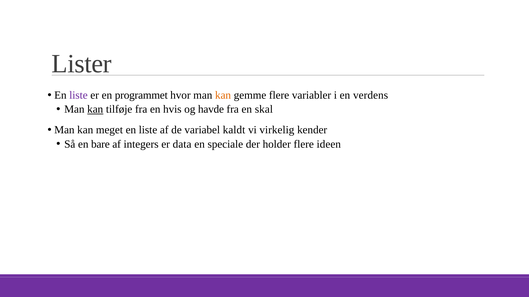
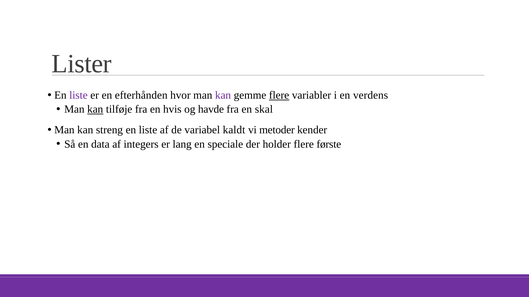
programmet: programmet -> efterhånden (141, 95)
kan colour: orange -> purple (223, 95)
flere underline: none -> present (279, 95)
meget: meget -> streng (109, 130)
virkelig: virkelig -> metoder (277, 130)
bare: bare -> data (100, 144)
data: data -> lang (182, 144)
ideen: ideen -> første (329, 144)
